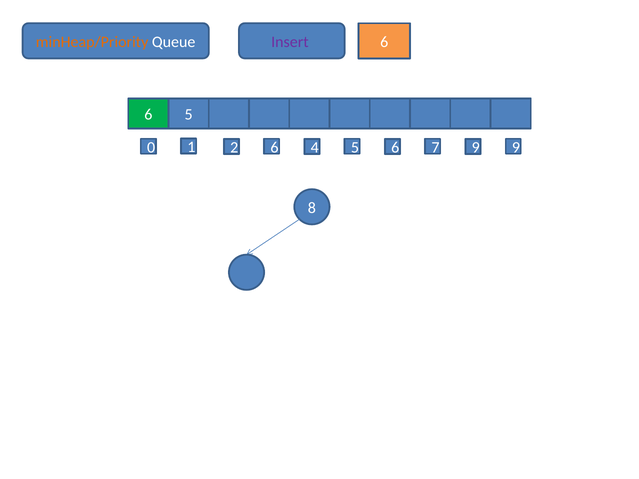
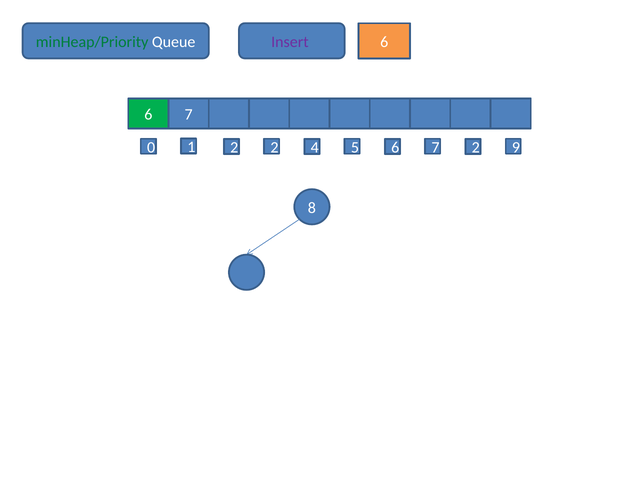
minHeap/Priority colour: orange -> green (92, 42)
5: 5 -> 7 (189, 115)
2 6: 6 -> 2 (274, 147)
7 9: 9 -> 2 (476, 148)
